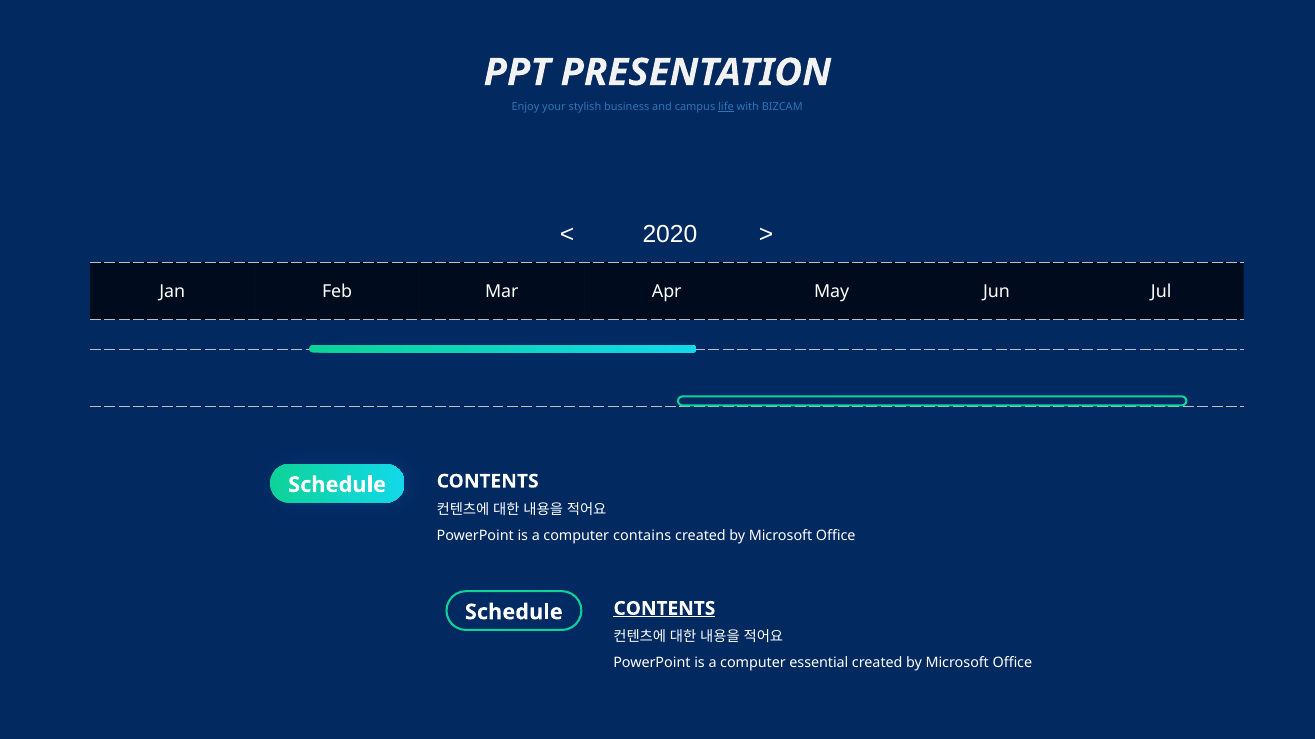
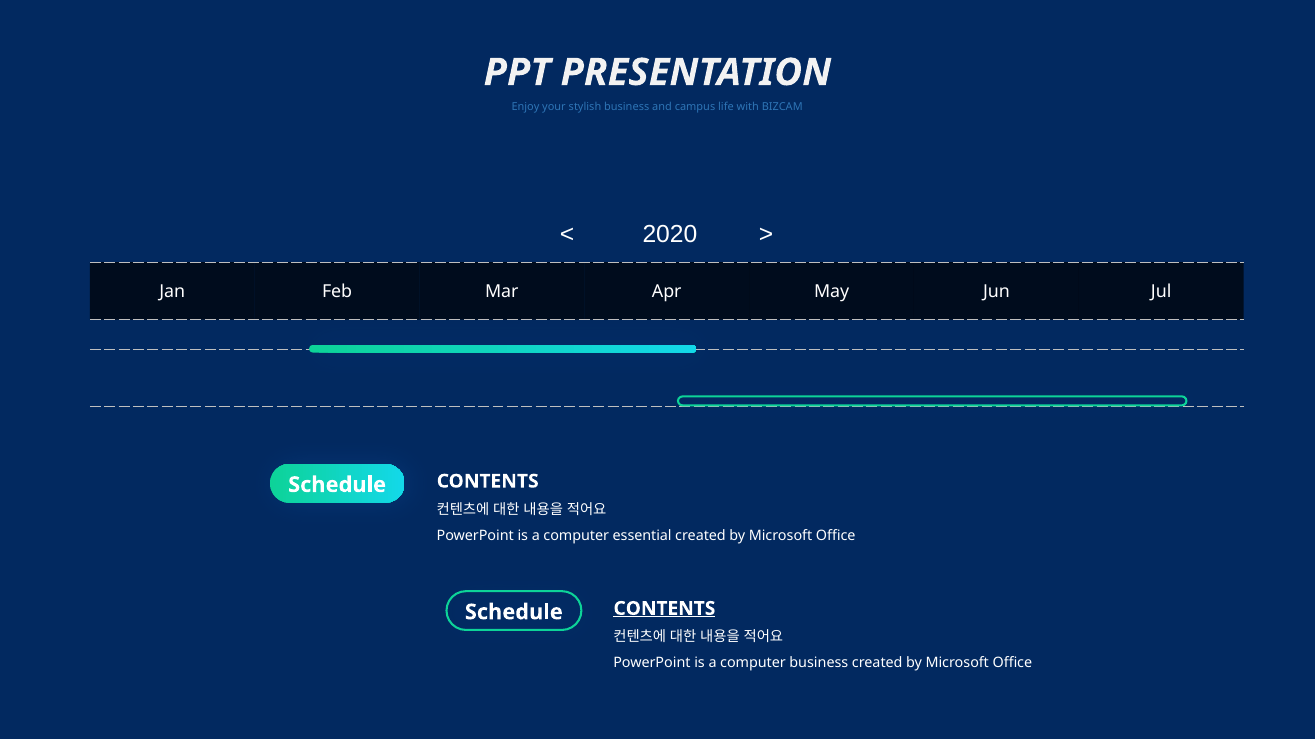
life underline: present -> none (726, 107)
contains: contains -> essential (642, 536)
computer essential: essential -> business (819, 663)
